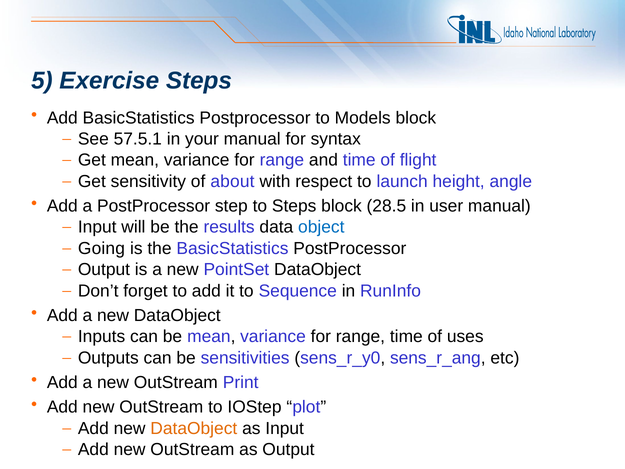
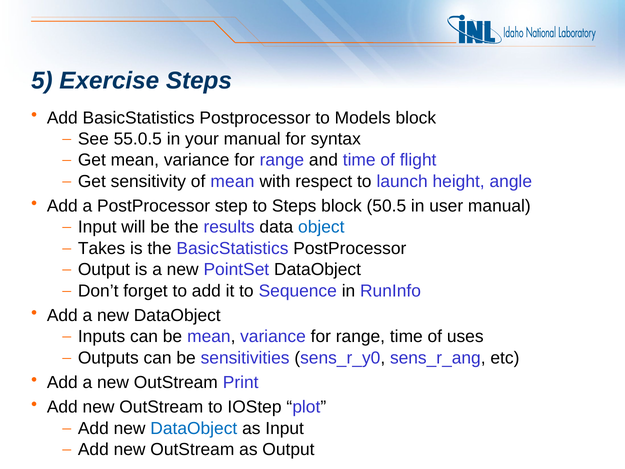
57.5.1: 57.5.1 -> 55.0.5 (138, 139)
of about: about -> mean (232, 181)
28.5: 28.5 -> 50.5 (386, 206)
Going: Going -> Takes (102, 248)
DataObject colour: orange -> blue (194, 428)
